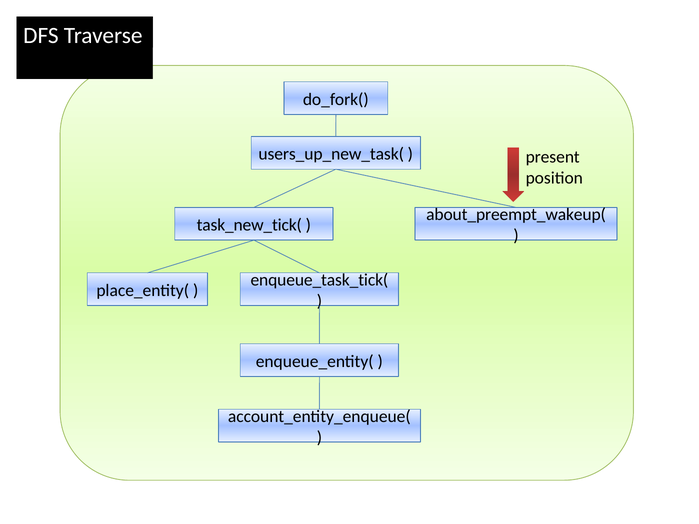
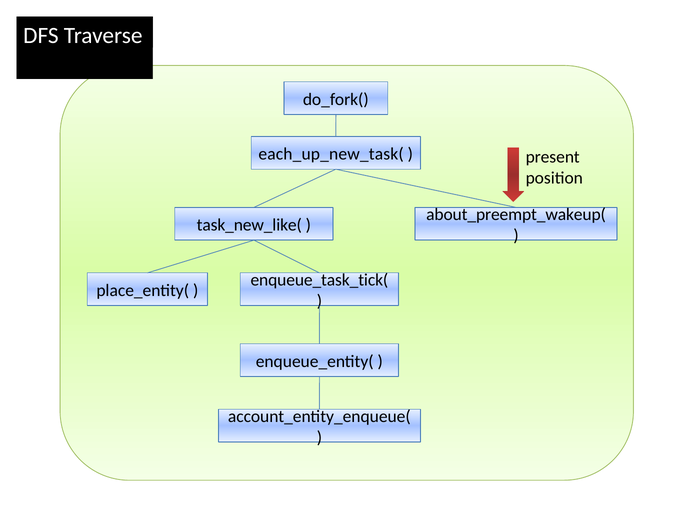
users_up_new_task(: users_up_new_task( -> each_up_new_task( (331, 154)
task_new_tick(: task_new_tick( -> task_new_like( (249, 225)
